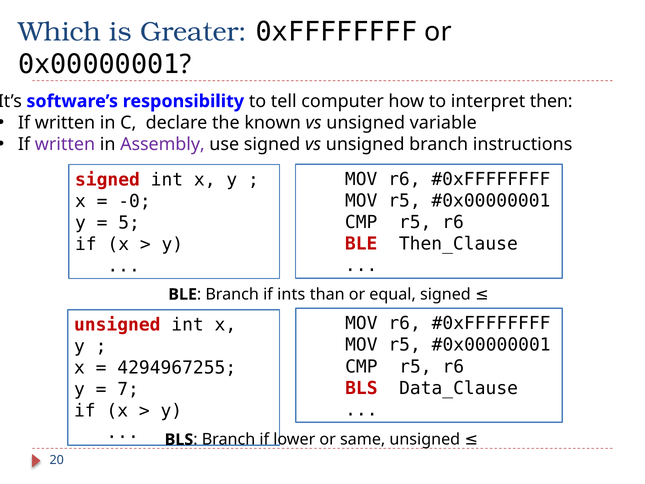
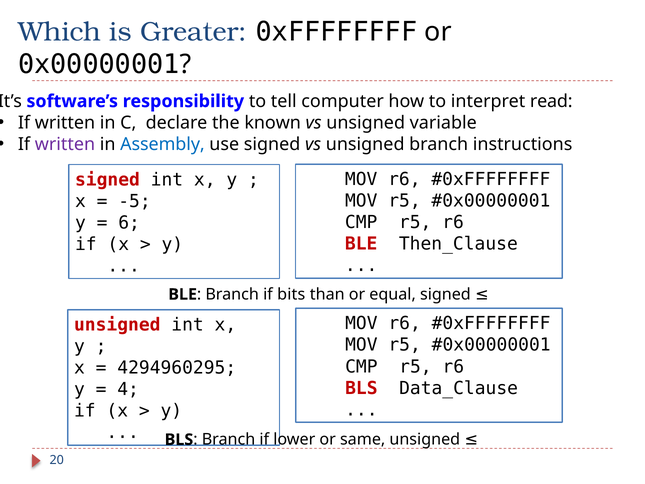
then: then -> read (551, 101)
Assembly colour: purple -> blue (162, 144)
-0: -0 -> -5 (135, 201)
5: 5 -> 6 (129, 223)
ints: ints -> bits (291, 294)
4294967255: 4294967255 -> 4294960295 (177, 368)
7: 7 -> 4 (128, 389)
